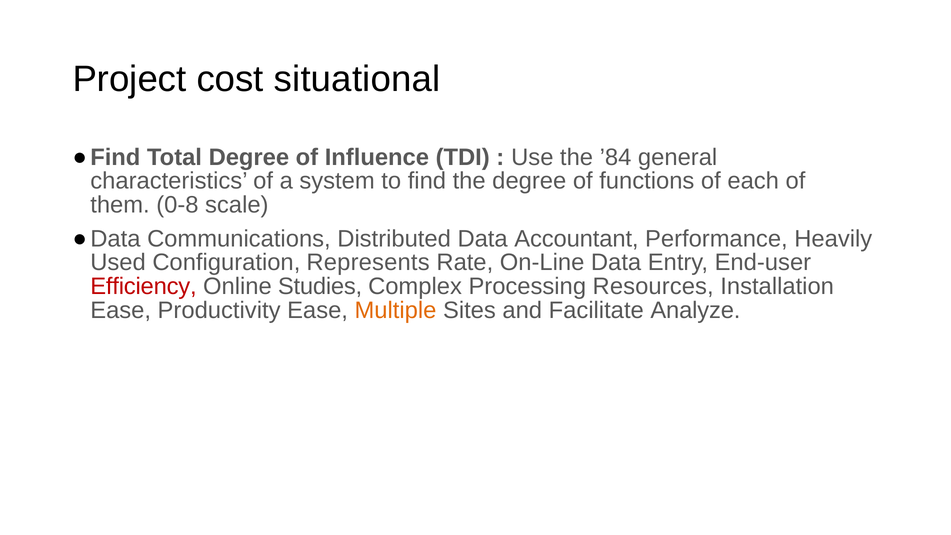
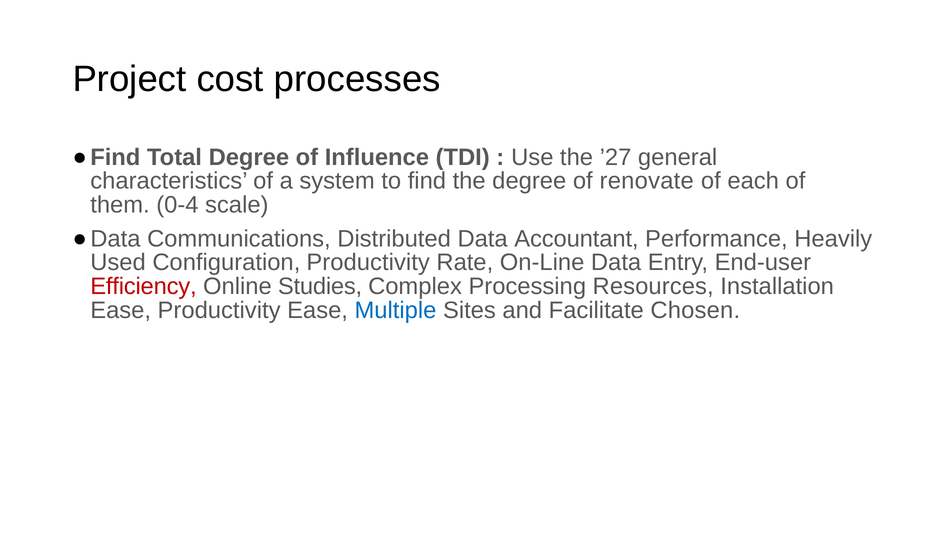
situational: situational -> processes (357, 79)
’84: ’84 -> ’27 (616, 157)
functions: functions -> renovate (647, 181)
0-8: 0-8 -> 0-4 (177, 205)
Configuration Represents: Represents -> Productivity (368, 263)
Multiple colour: orange -> blue (396, 310)
Analyze: Analyze -> Chosen (695, 310)
